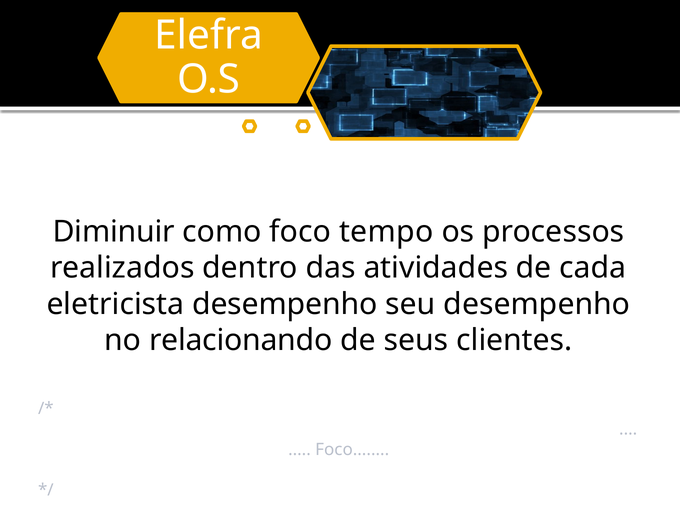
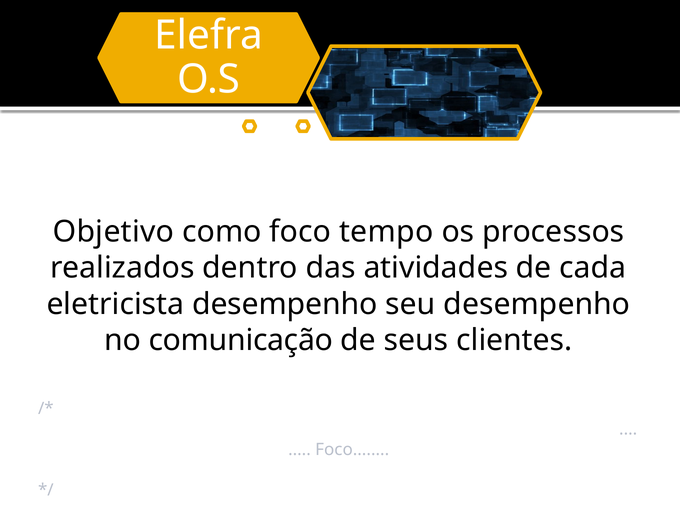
Diminuir: Diminuir -> Objetivo (113, 232)
relacionando: relacionando -> comunicação (241, 340)
